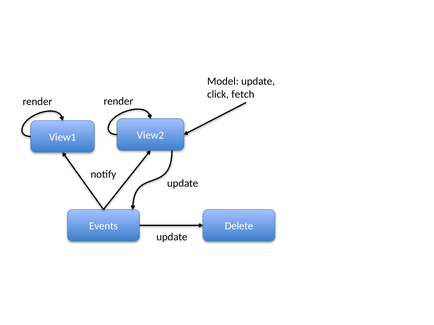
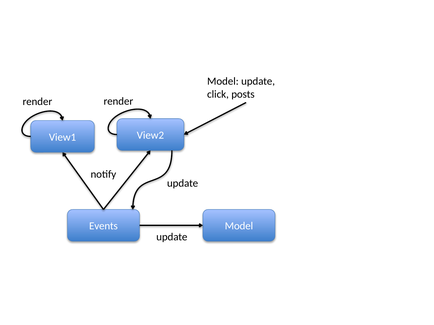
fetch: fetch -> posts (243, 94)
Delete: Delete -> Model (239, 226)
